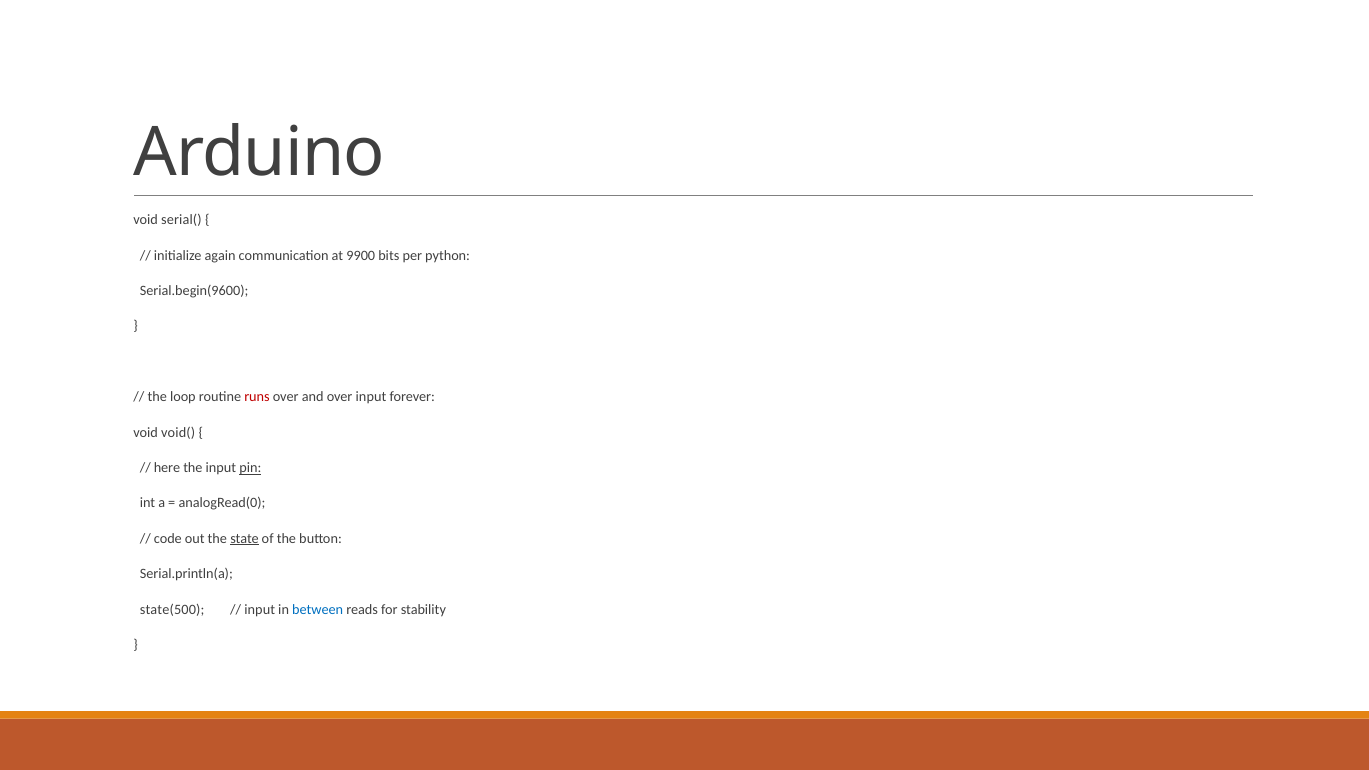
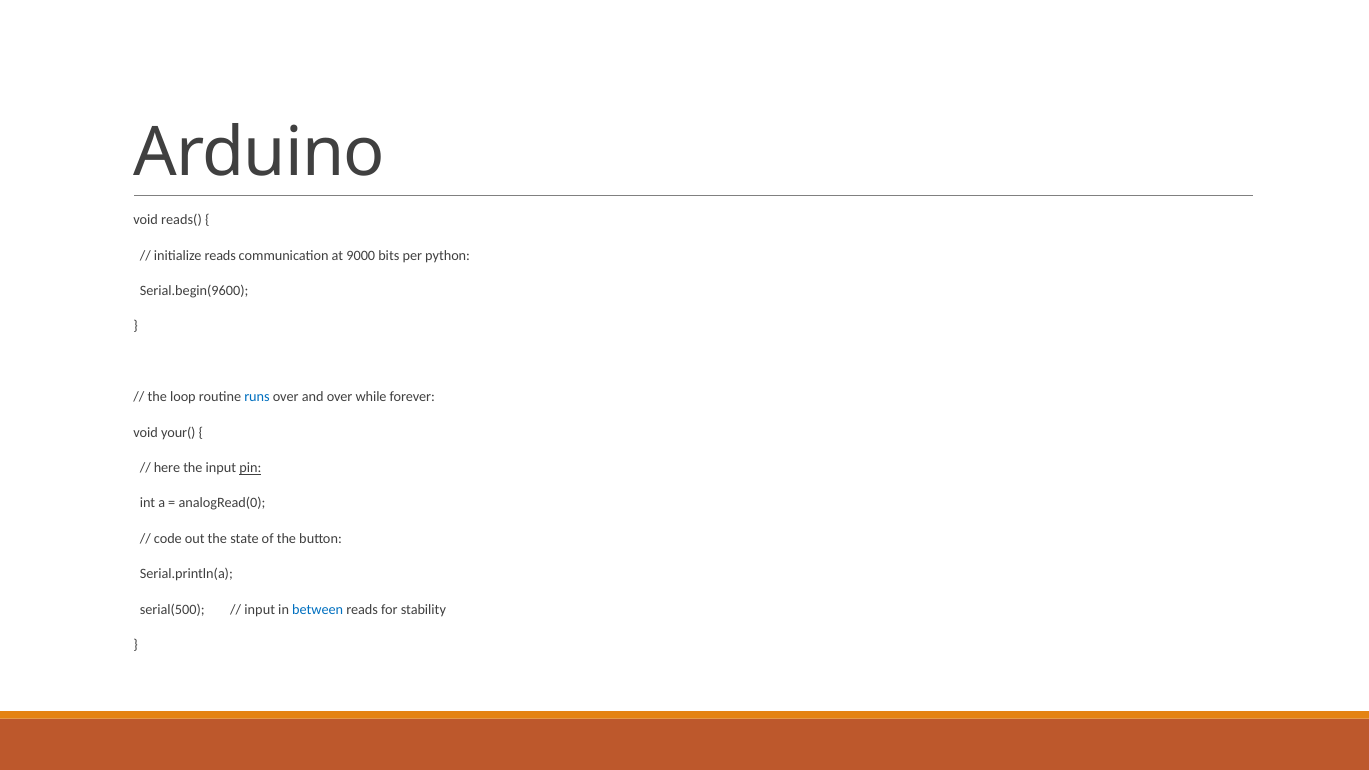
serial(: serial( -> reads( (181, 220)
initialize again: again -> reads (220, 255)
9900: 9900 -> 9000 (361, 255)
runs colour: red -> blue (257, 397)
over input: input -> while (371, 397)
void(: void( -> your( (178, 432)
state underline: present -> none (244, 539)
state(500: state(500 -> serial(500 (172, 609)
